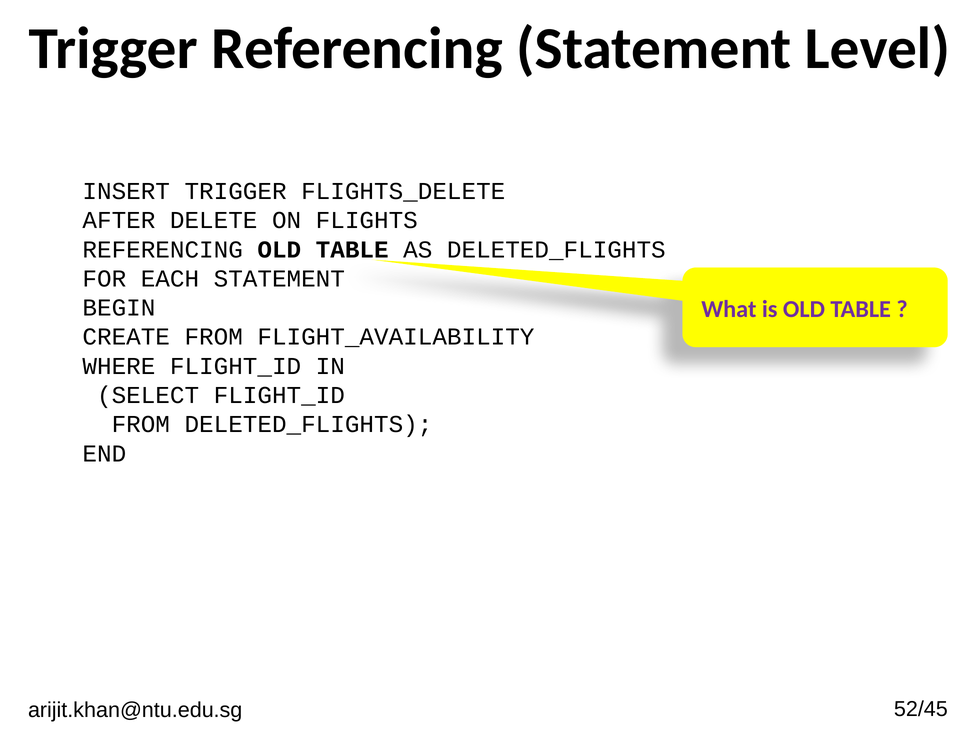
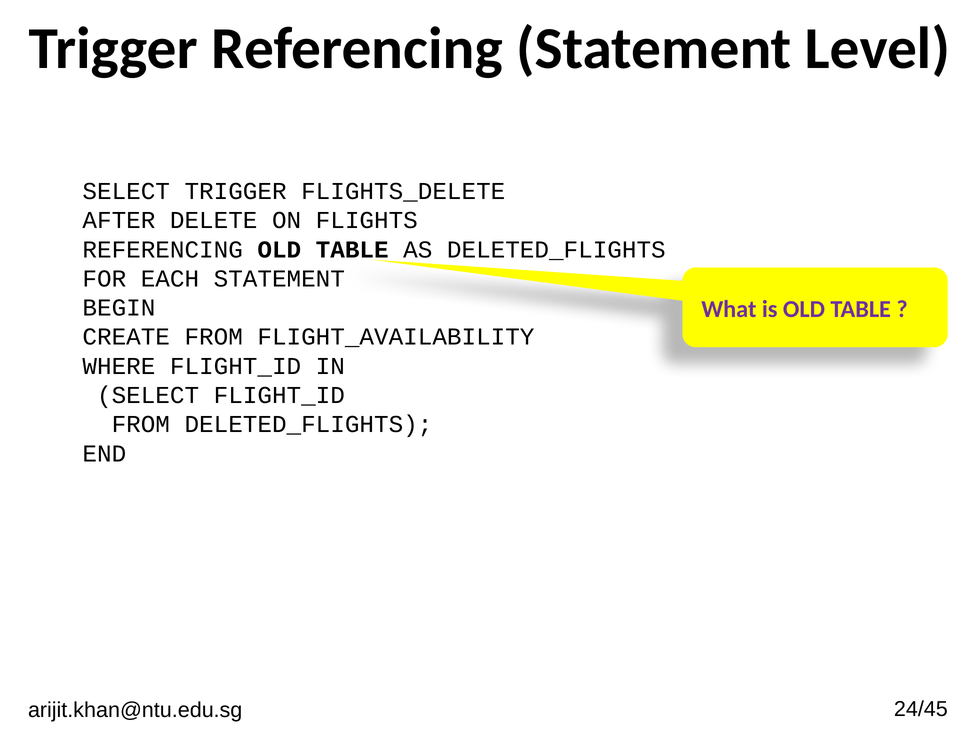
INSERT: INSERT -> SELECT (126, 191)
52/45: 52/45 -> 24/45 (921, 709)
